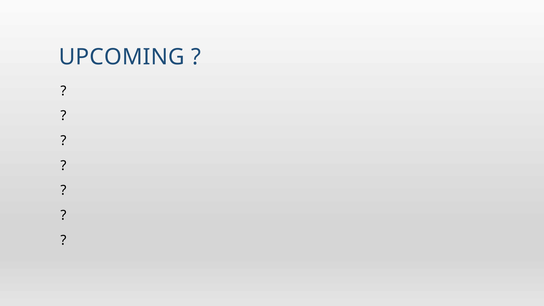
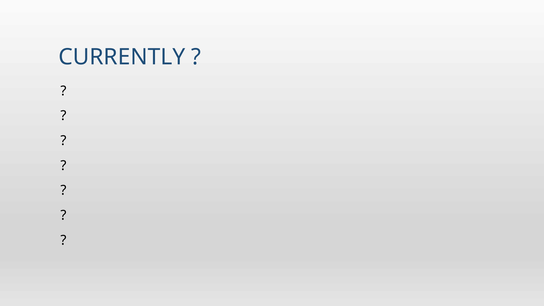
UPCOMING: UPCOMING -> CURRENTLY (122, 57)
